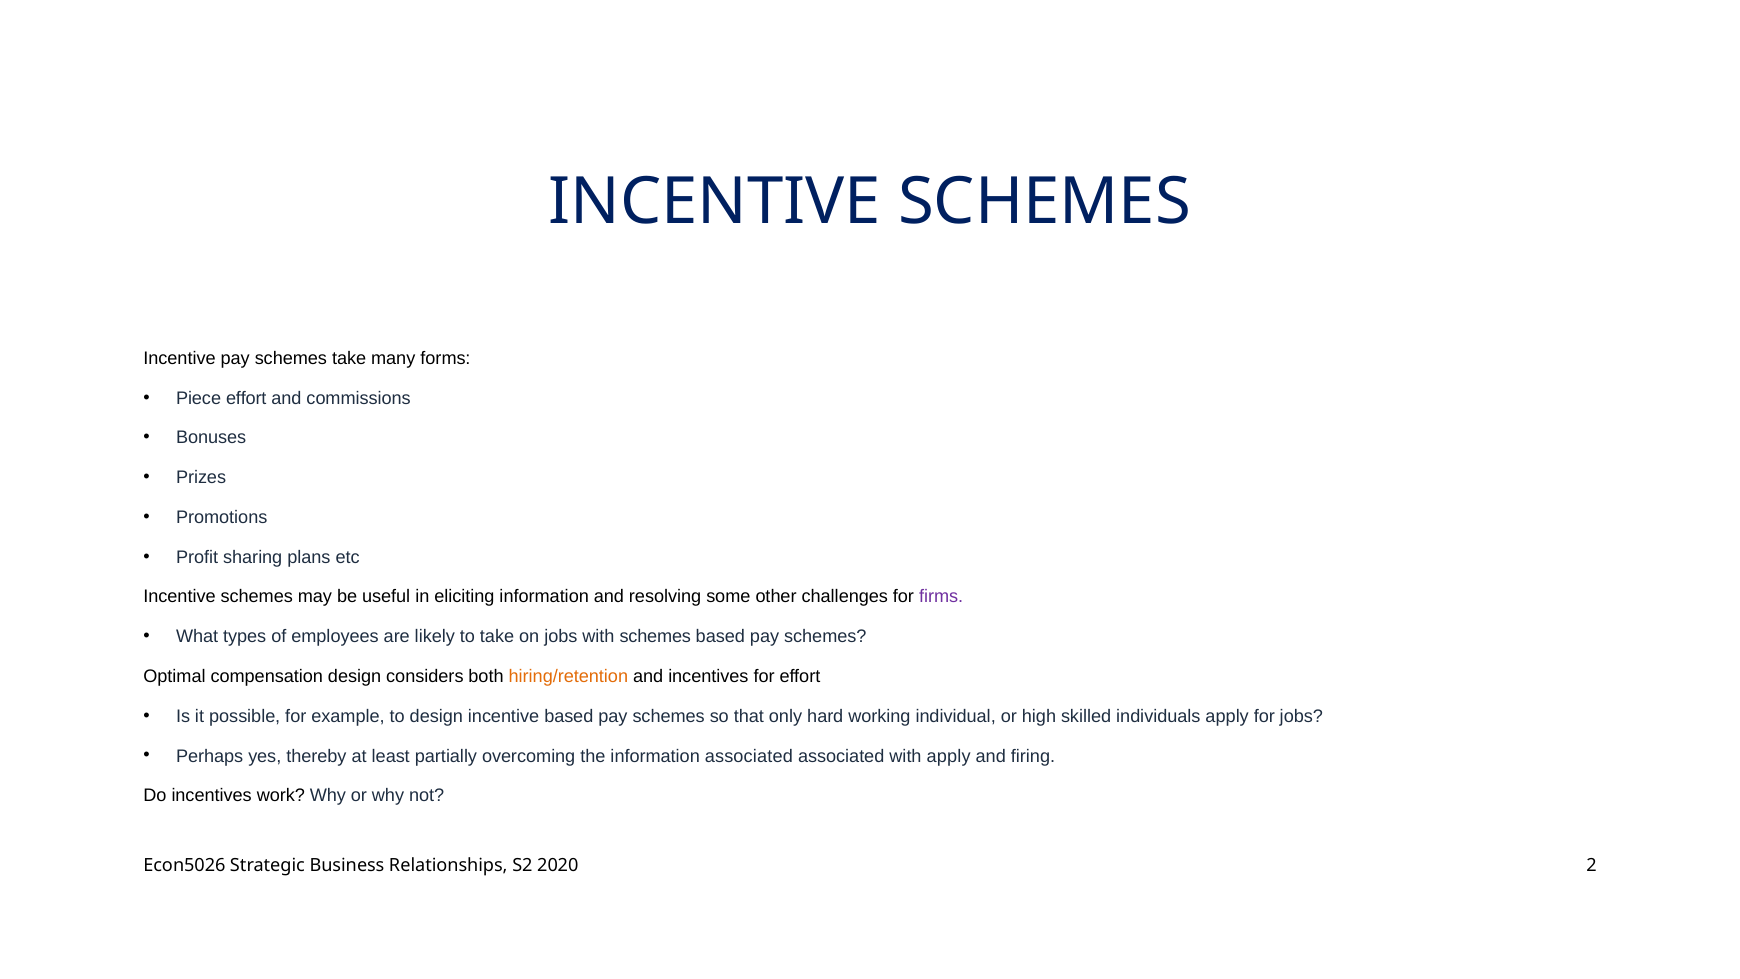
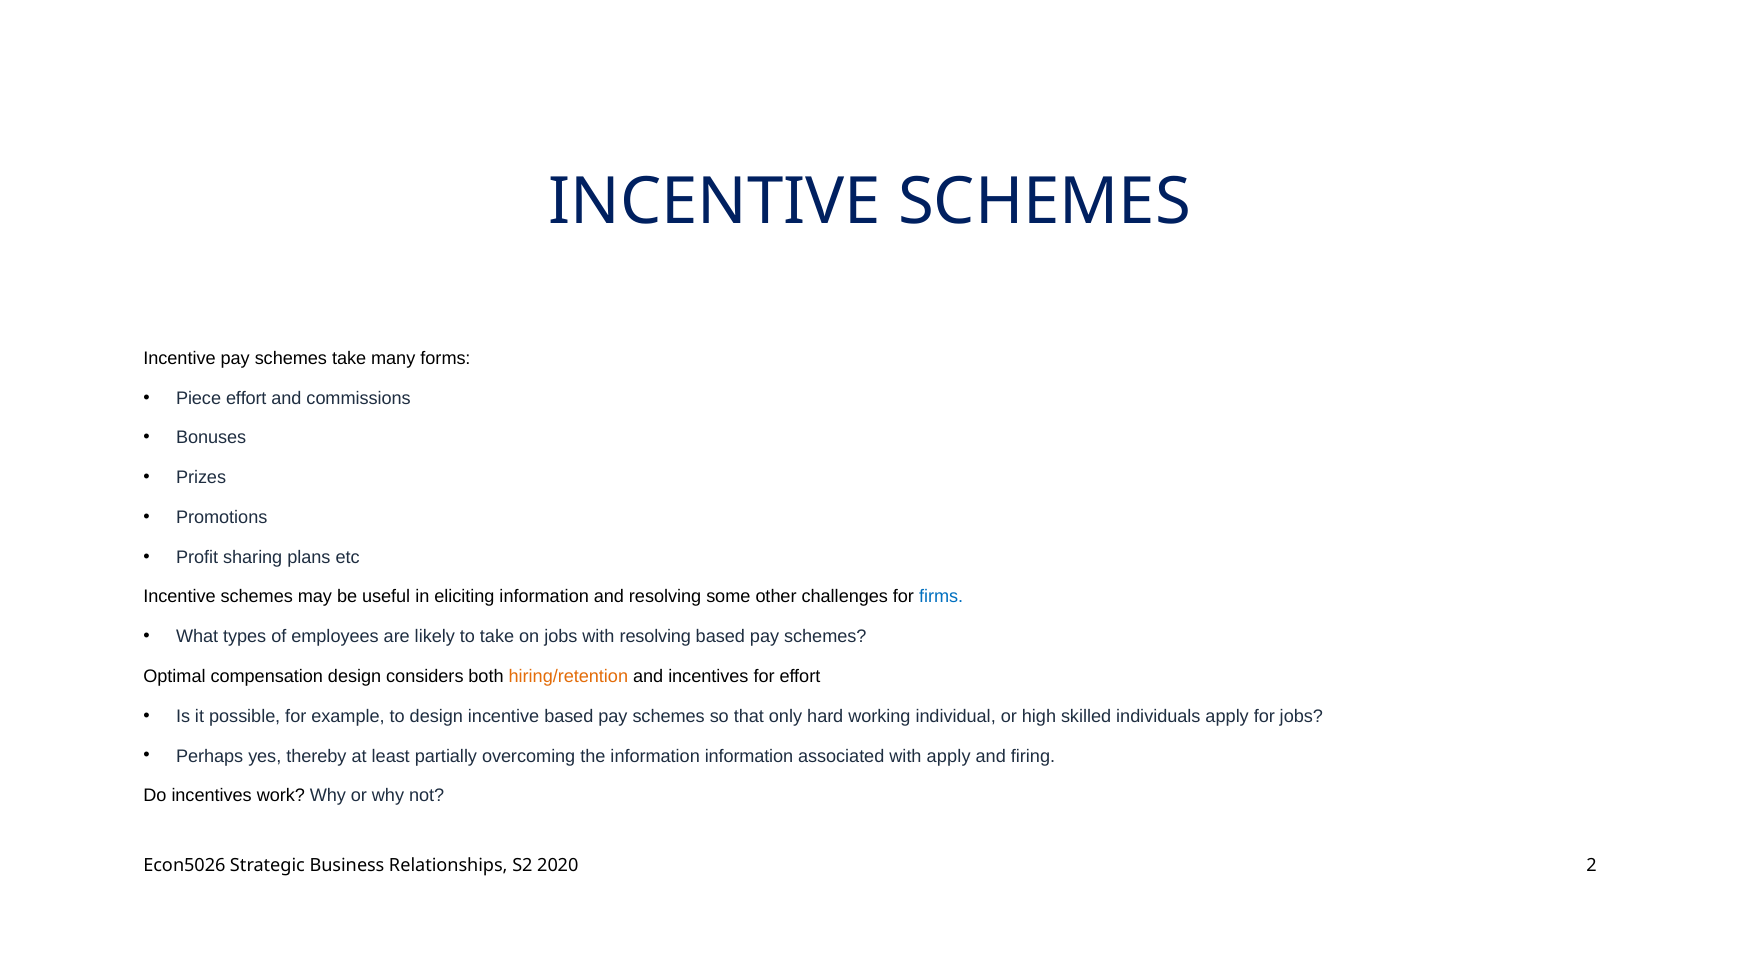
firms colour: purple -> blue (941, 597)
with schemes: schemes -> resolving (655, 637)
information associated: associated -> information (749, 756)
